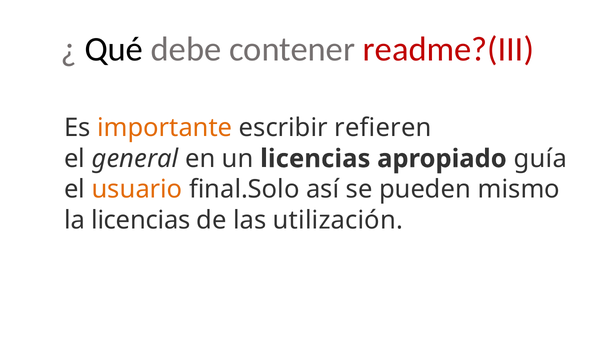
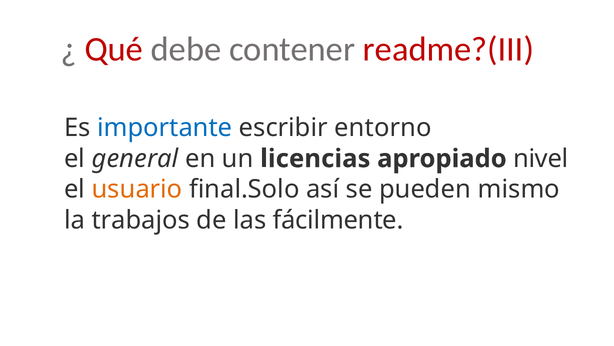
Qué colour: black -> red (114, 49)
importante colour: orange -> blue (165, 128)
refieren: refieren -> entorno (383, 128)
guía: guía -> nivel (541, 158)
la licencias: licencias -> trabajos (141, 220)
utilización: utilización -> fácilmente (338, 220)
